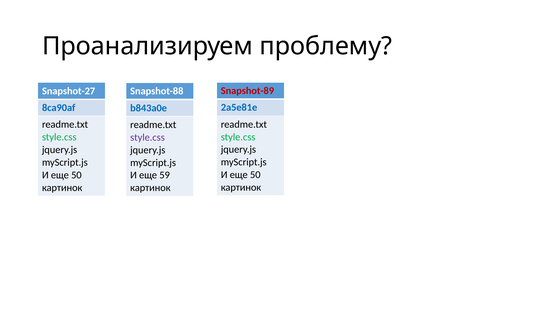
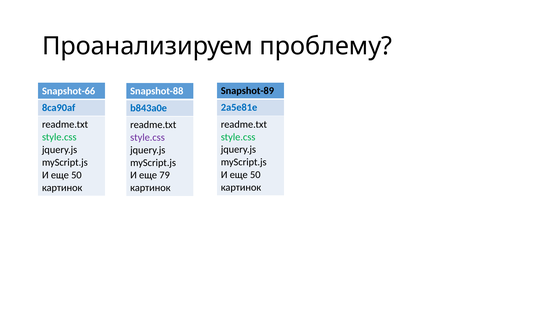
Snapshot-89 colour: red -> black (247, 91)
Snapshot-27: Snapshot-27 -> Snapshot-66 (69, 91)
59: 59 -> 79 (165, 175)
